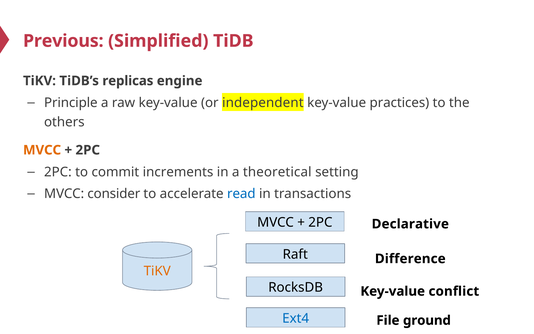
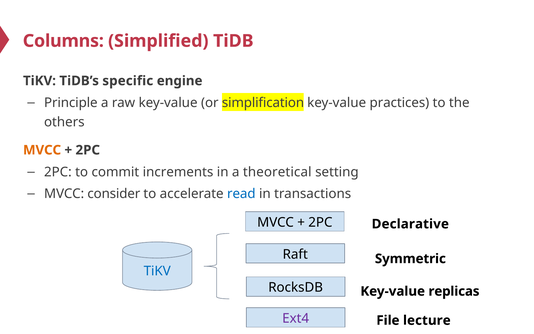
Previous: Previous -> Columns (63, 41)
replicas: replicas -> specific (128, 81)
independent: independent -> simplification (263, 103)
Difference: Difference -> Symmetric (410, 259)
TiKV colour: orange -> blue (157, 271)
conflict: conflict -> replicas (454, 291)
Ext4 colour: blue -> purple (296, 318)
ground: ground -> lecture (427, 320)
